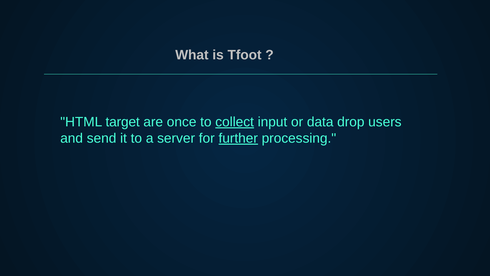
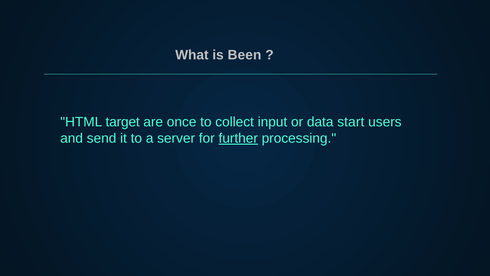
Tfoot: Tfoot -> Been (244, 55)
collect underline: present -> none (235, 122)
drop: drop -> start (351, 122)
